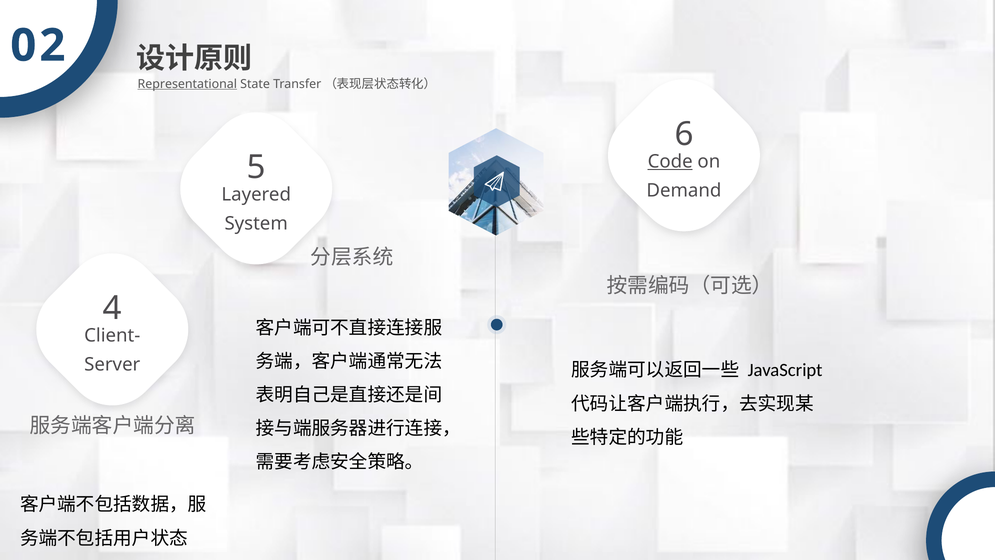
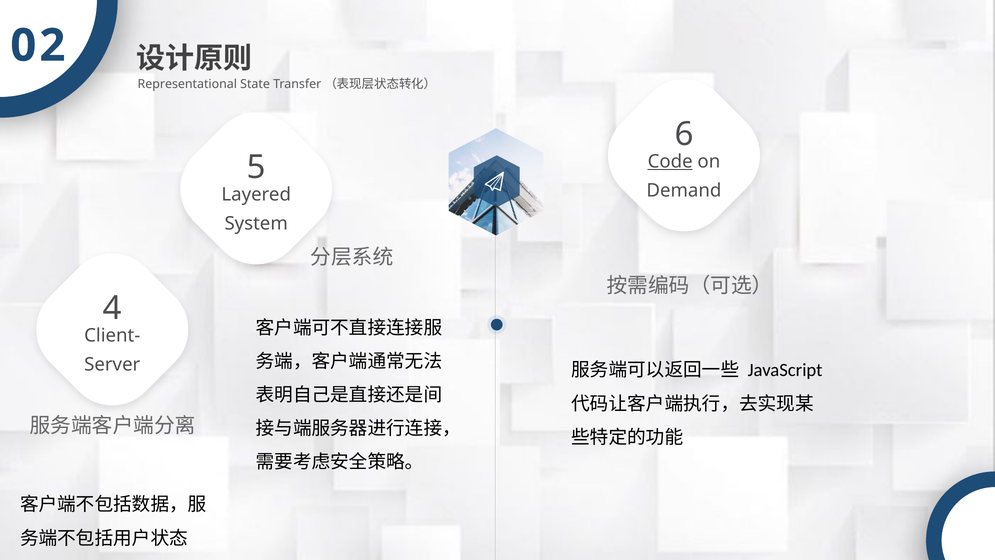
Representational underline: present -> none (187, 84)
